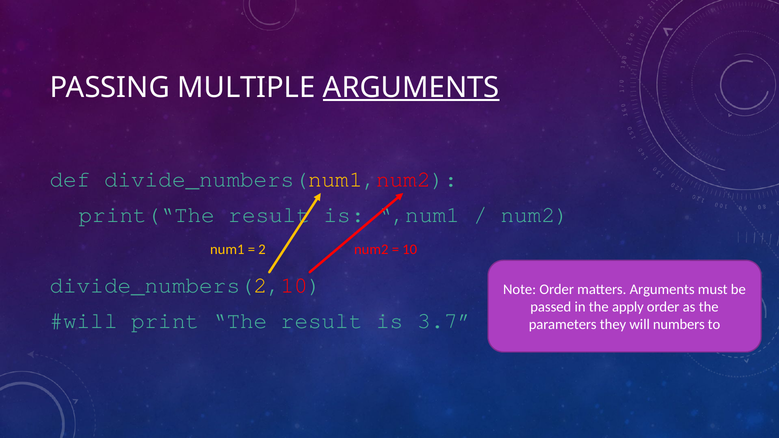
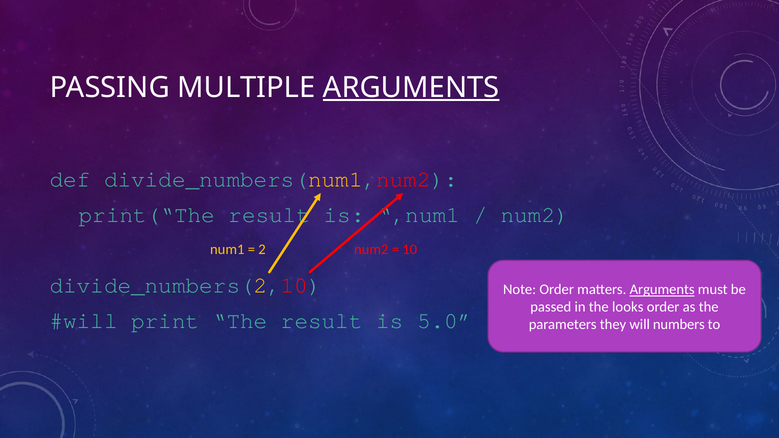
Arguments underline: none -> present (662, 290)
apply: apply -> looks (628, 307)
3.7: 3.7 -> 5.0 (444, 321)
